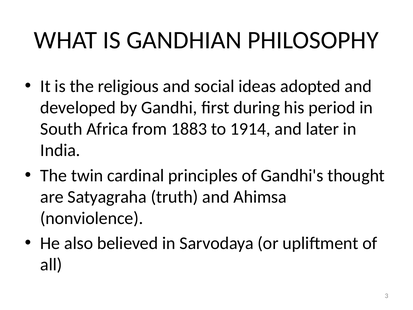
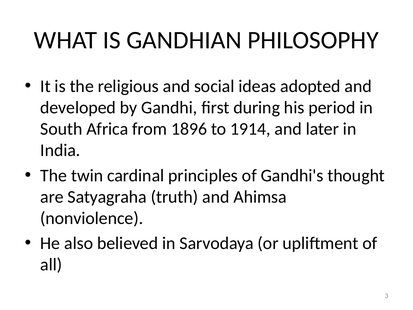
1883: 1883 -> 1896 (189, 129)
